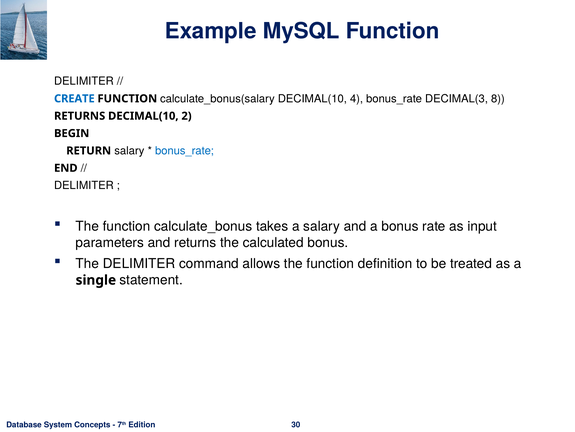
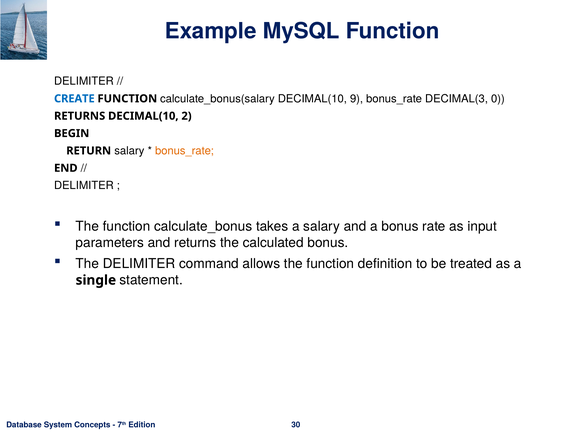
4: 4 -> 9 (357, 98)
8: 8 -> 0 (498, 98)
bonus_rate colour: blue -> orange (185, 150)
